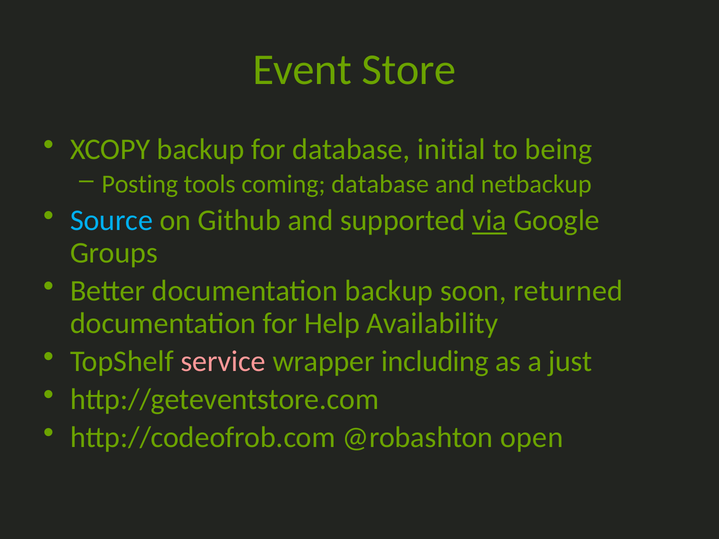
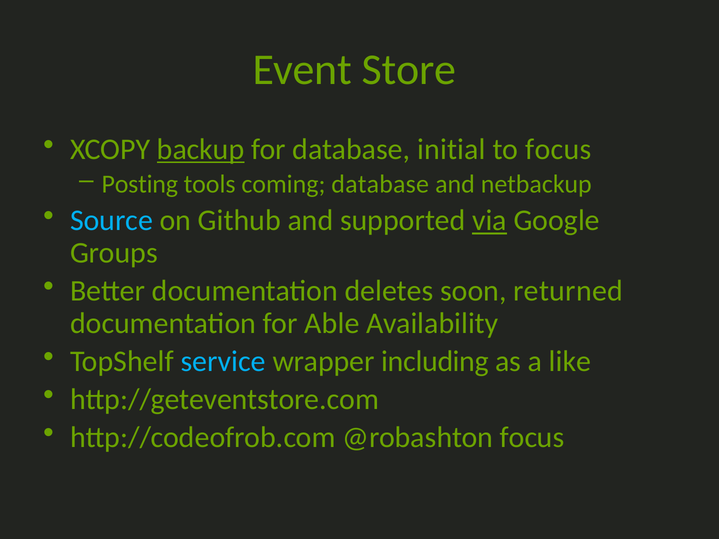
backup underline: none -> present (201, 149)
to being: being -> focus (558, 149)
documentation backup: backup -> deletes (389, 291)
Help: Help -> Able (332, 323)
service colour: pink -> light blue (223, 362)
just: just -> like (570, 362)
@robashton open: open -> focus (532, 438)
